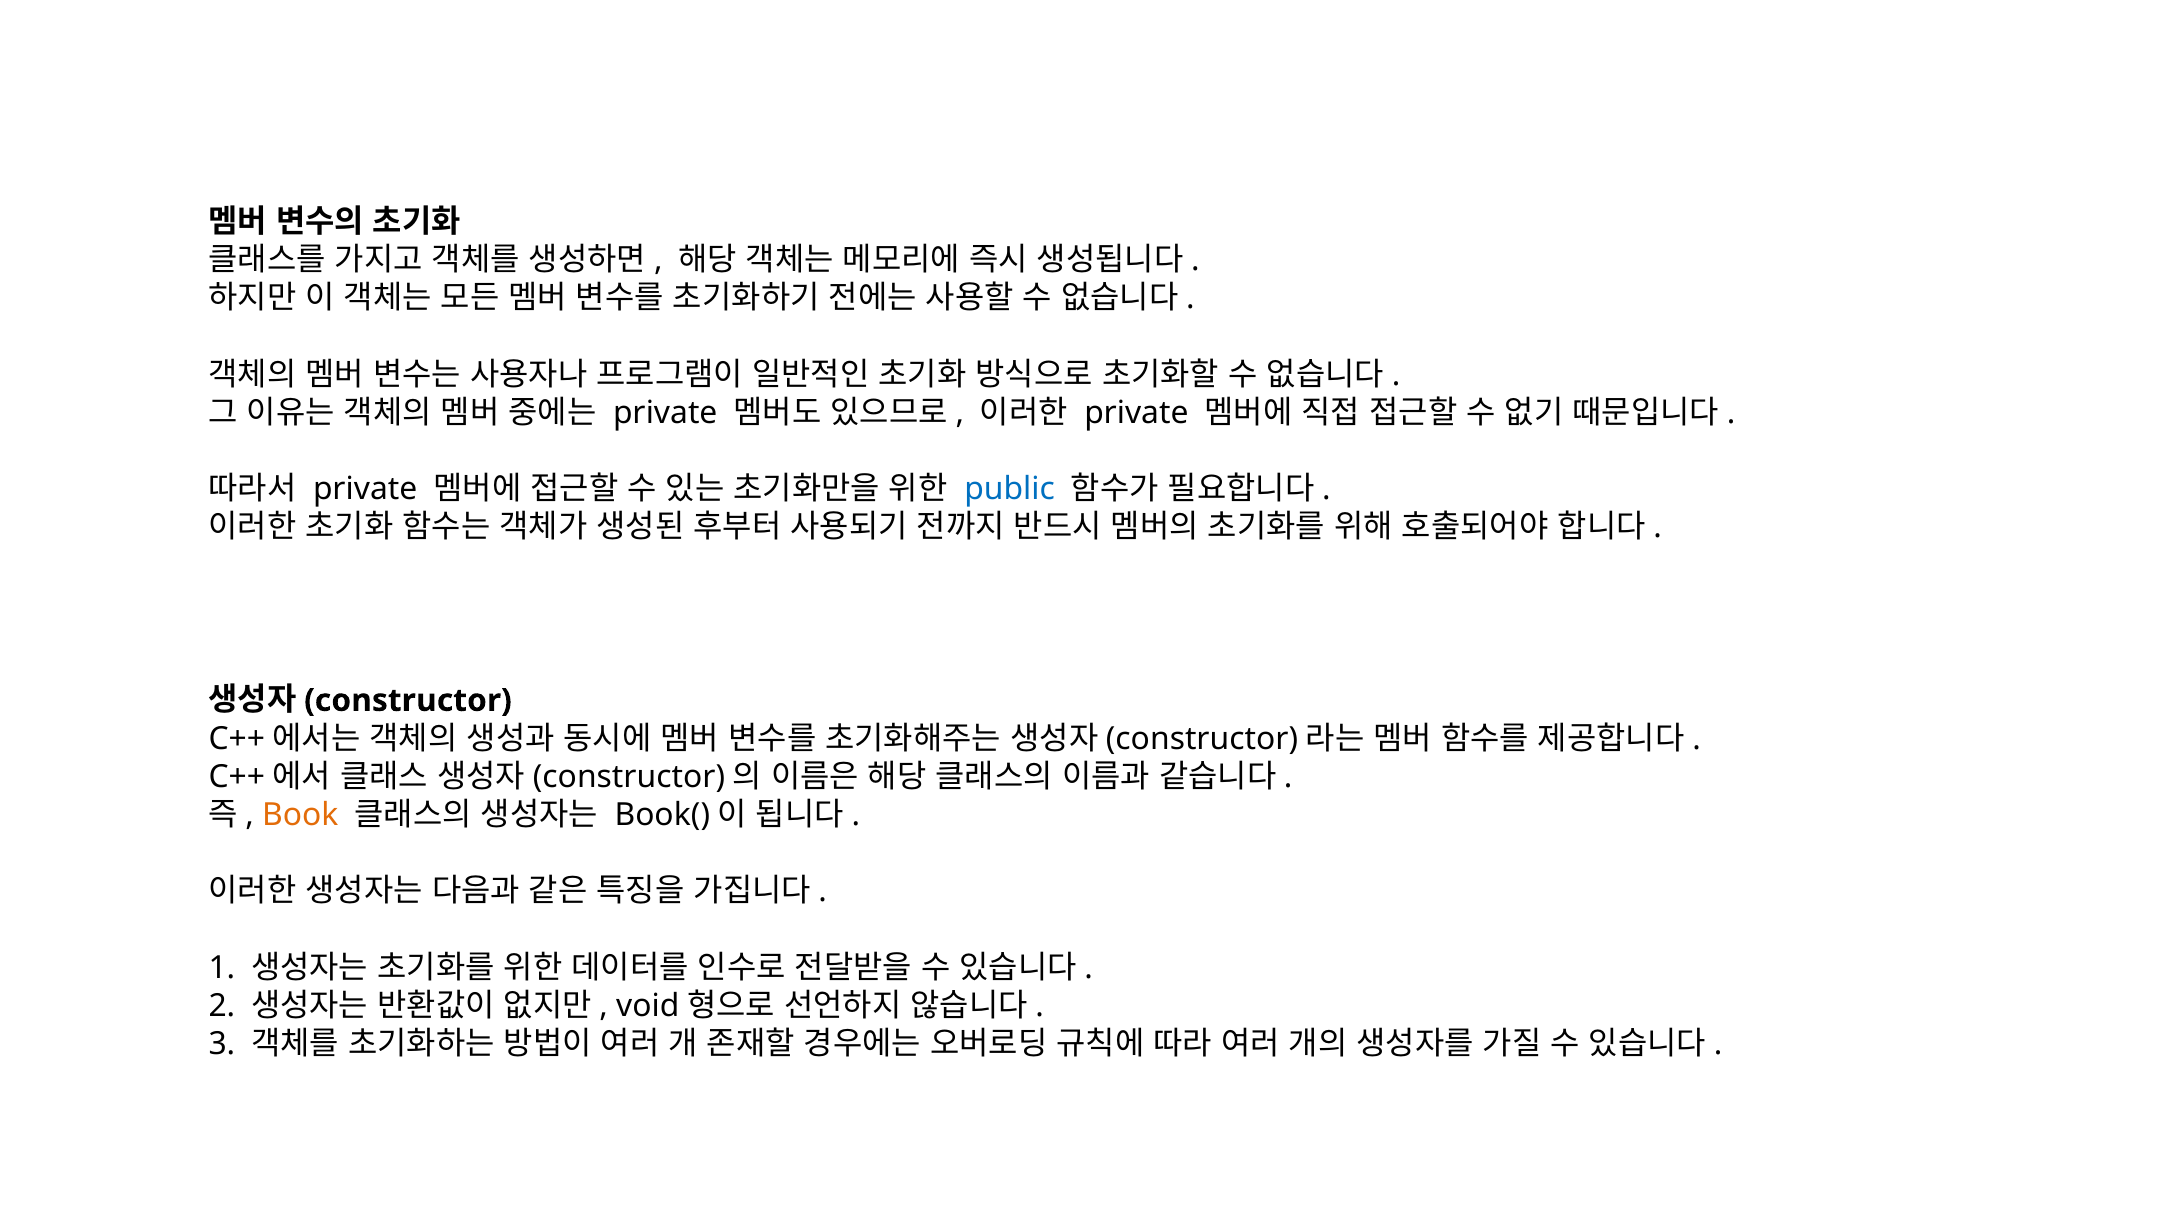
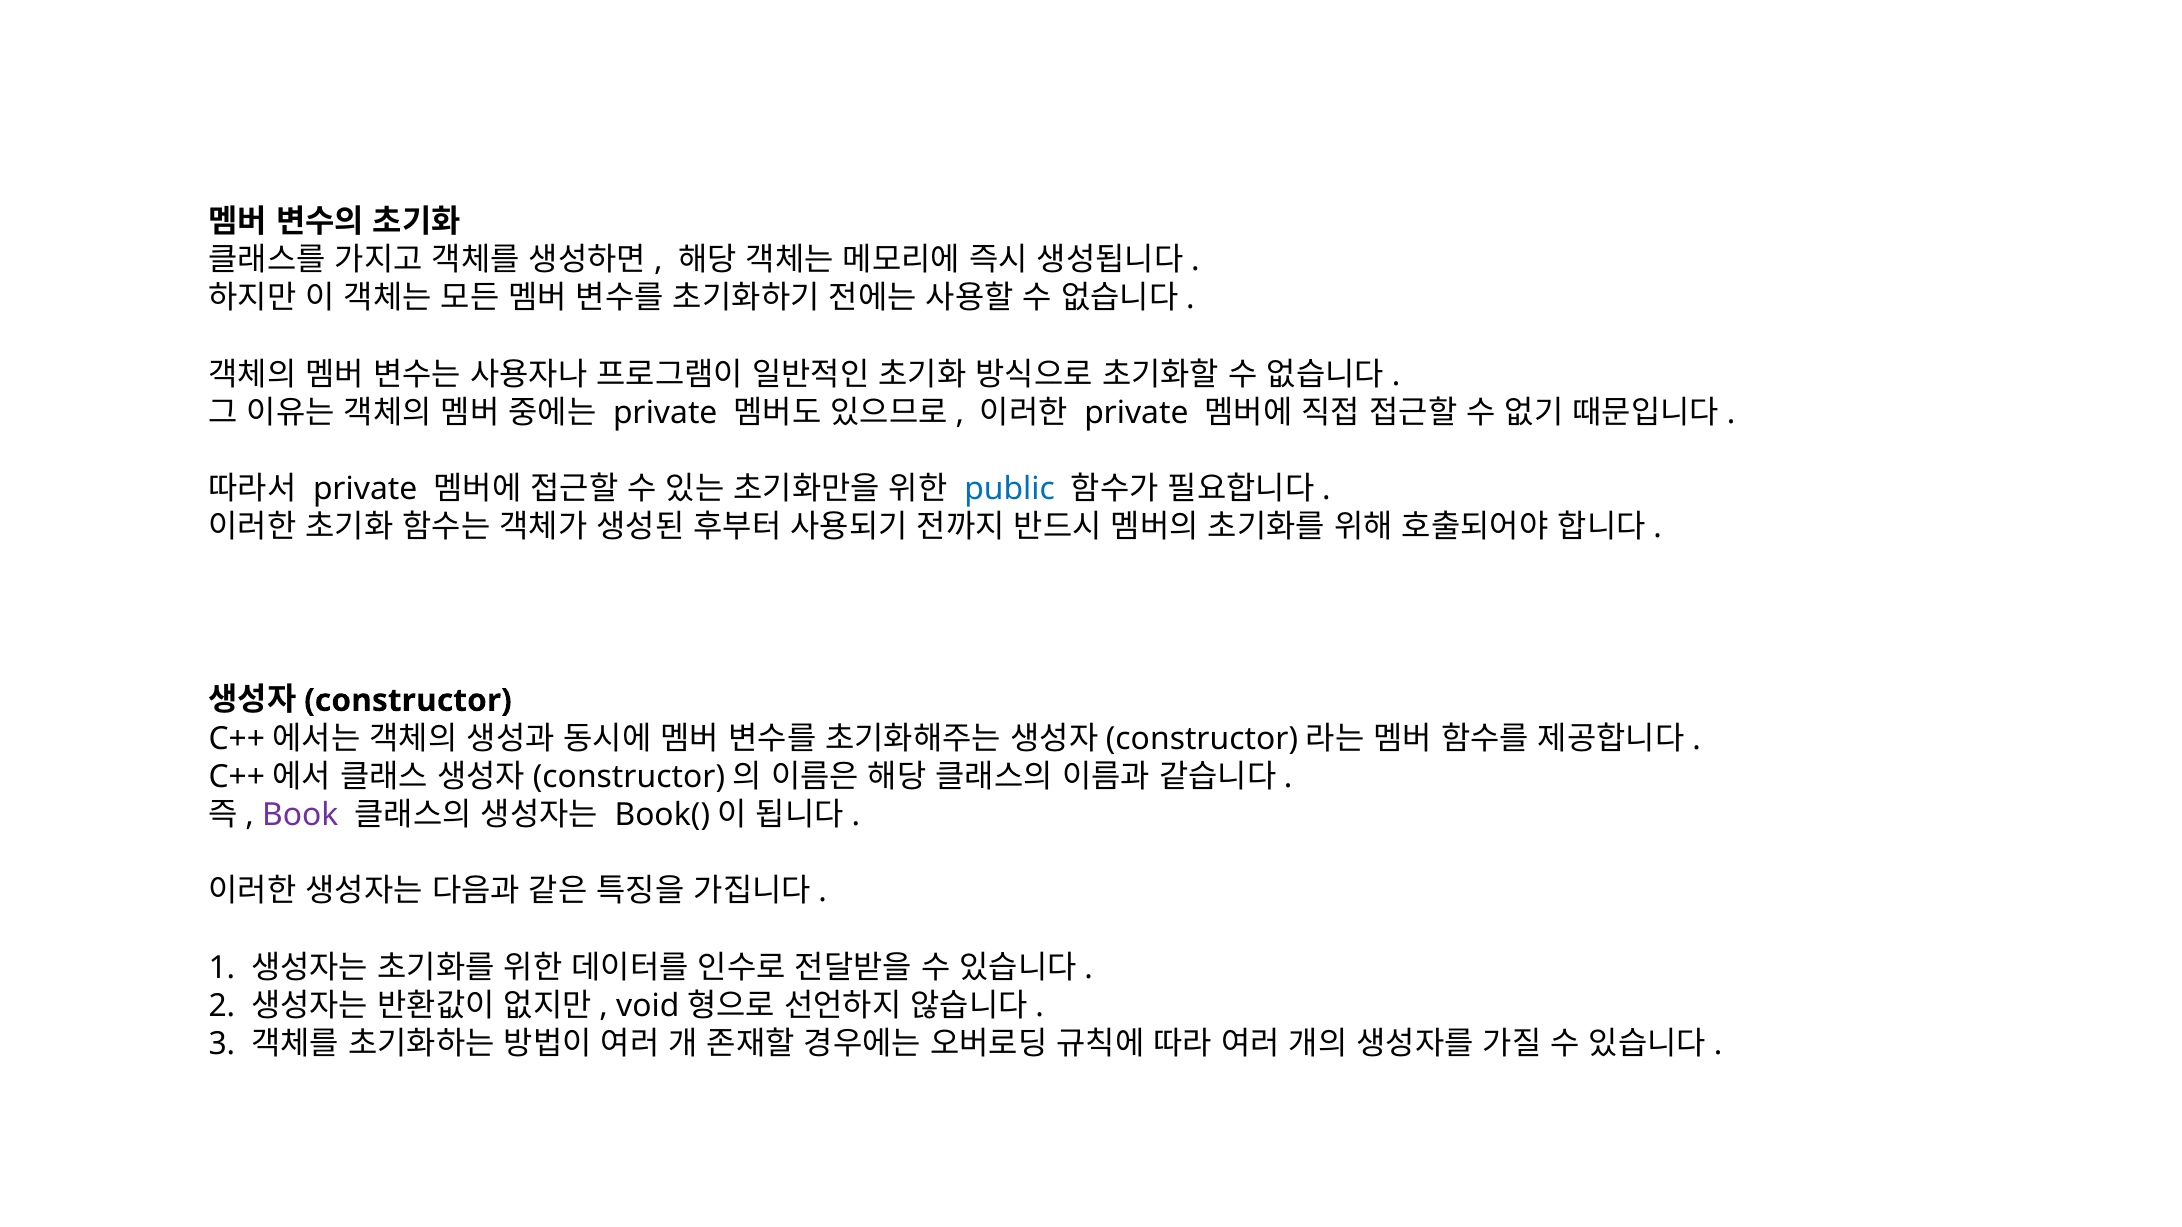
Book colour: orange -> purple (300, 815)
